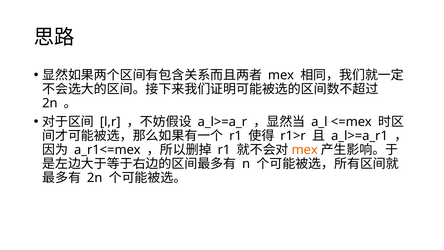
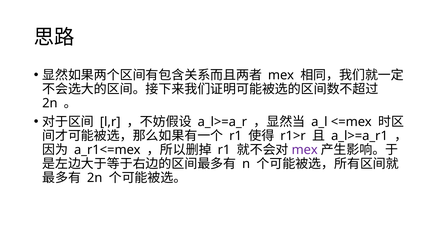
mex colour: orange -> purple (305, 150)
